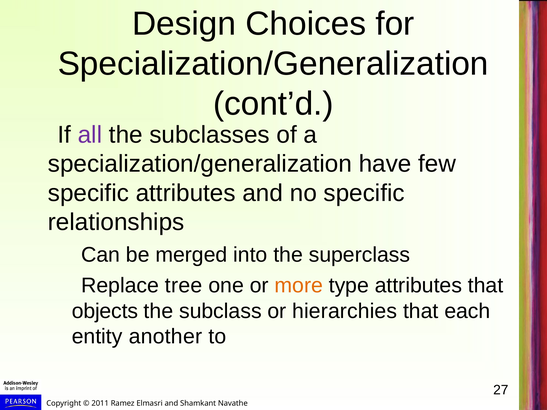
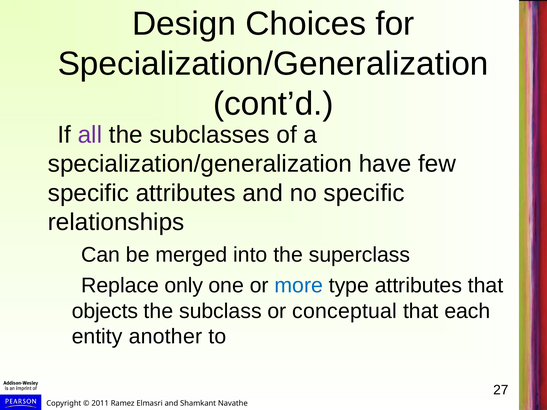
tree: tree -> only (184, 286)
more colour: orange -> blue (299, 286)
hierarchies: hierarchies -> conceptual (345, 311)
